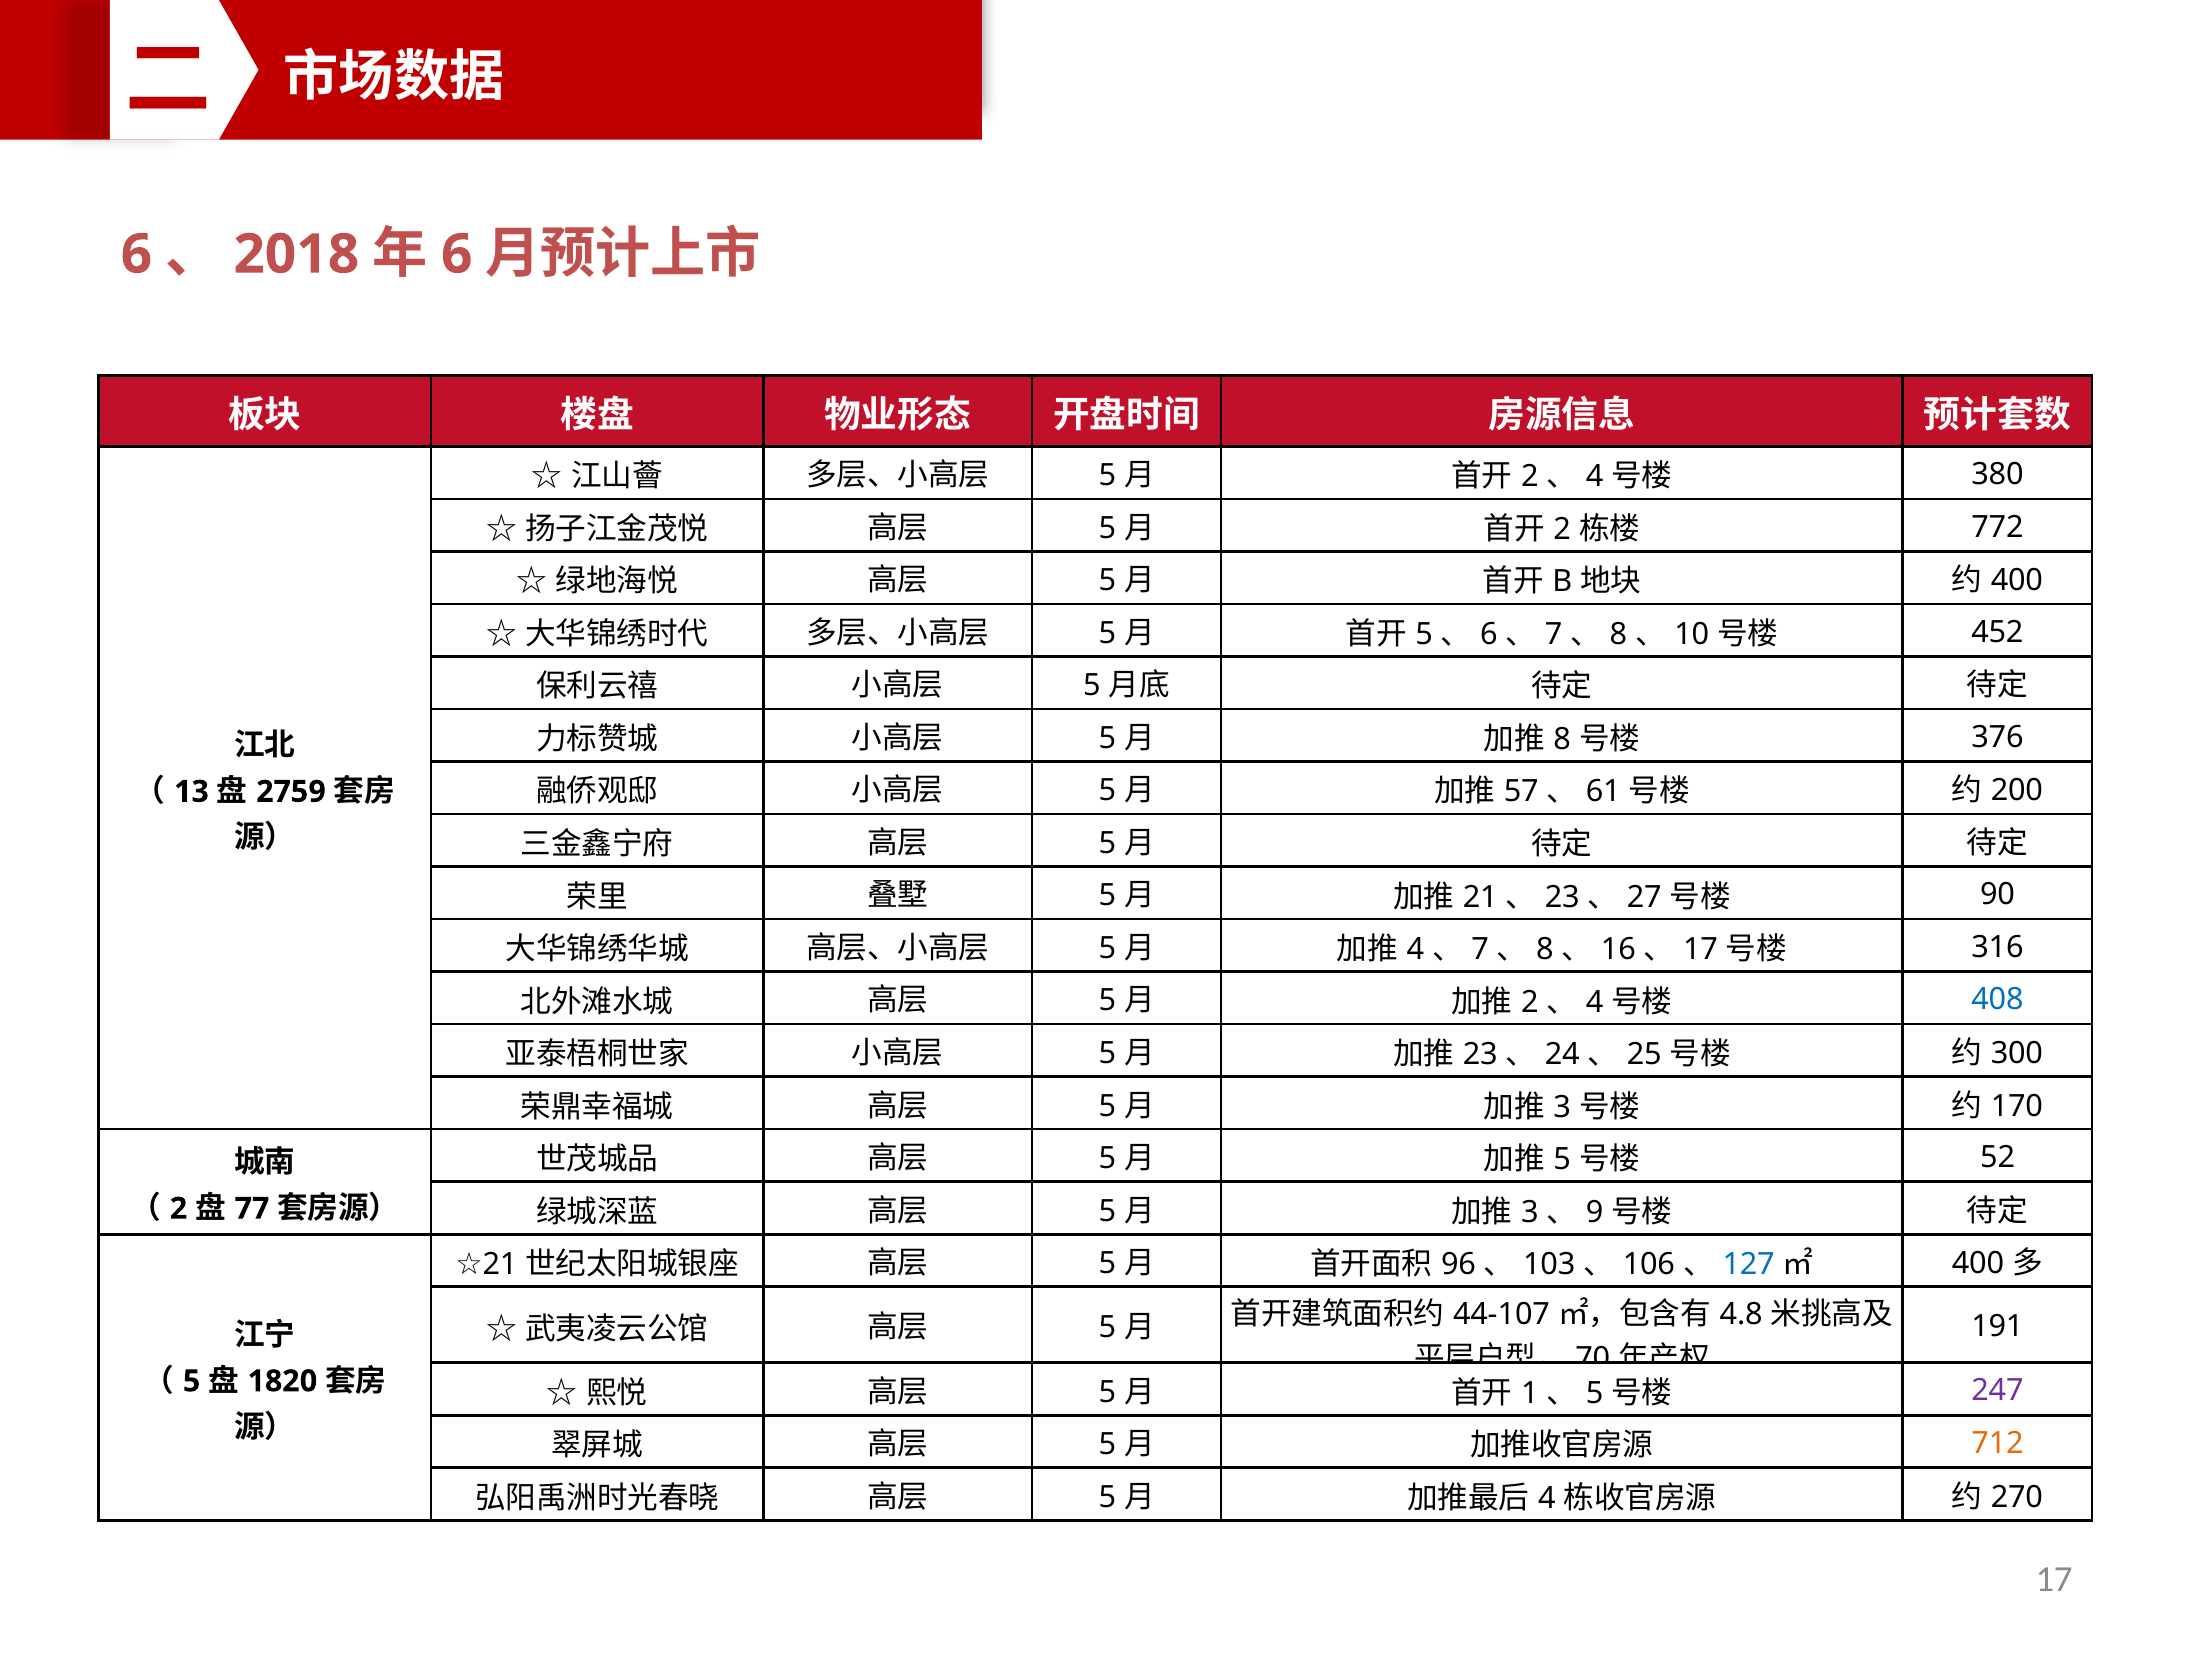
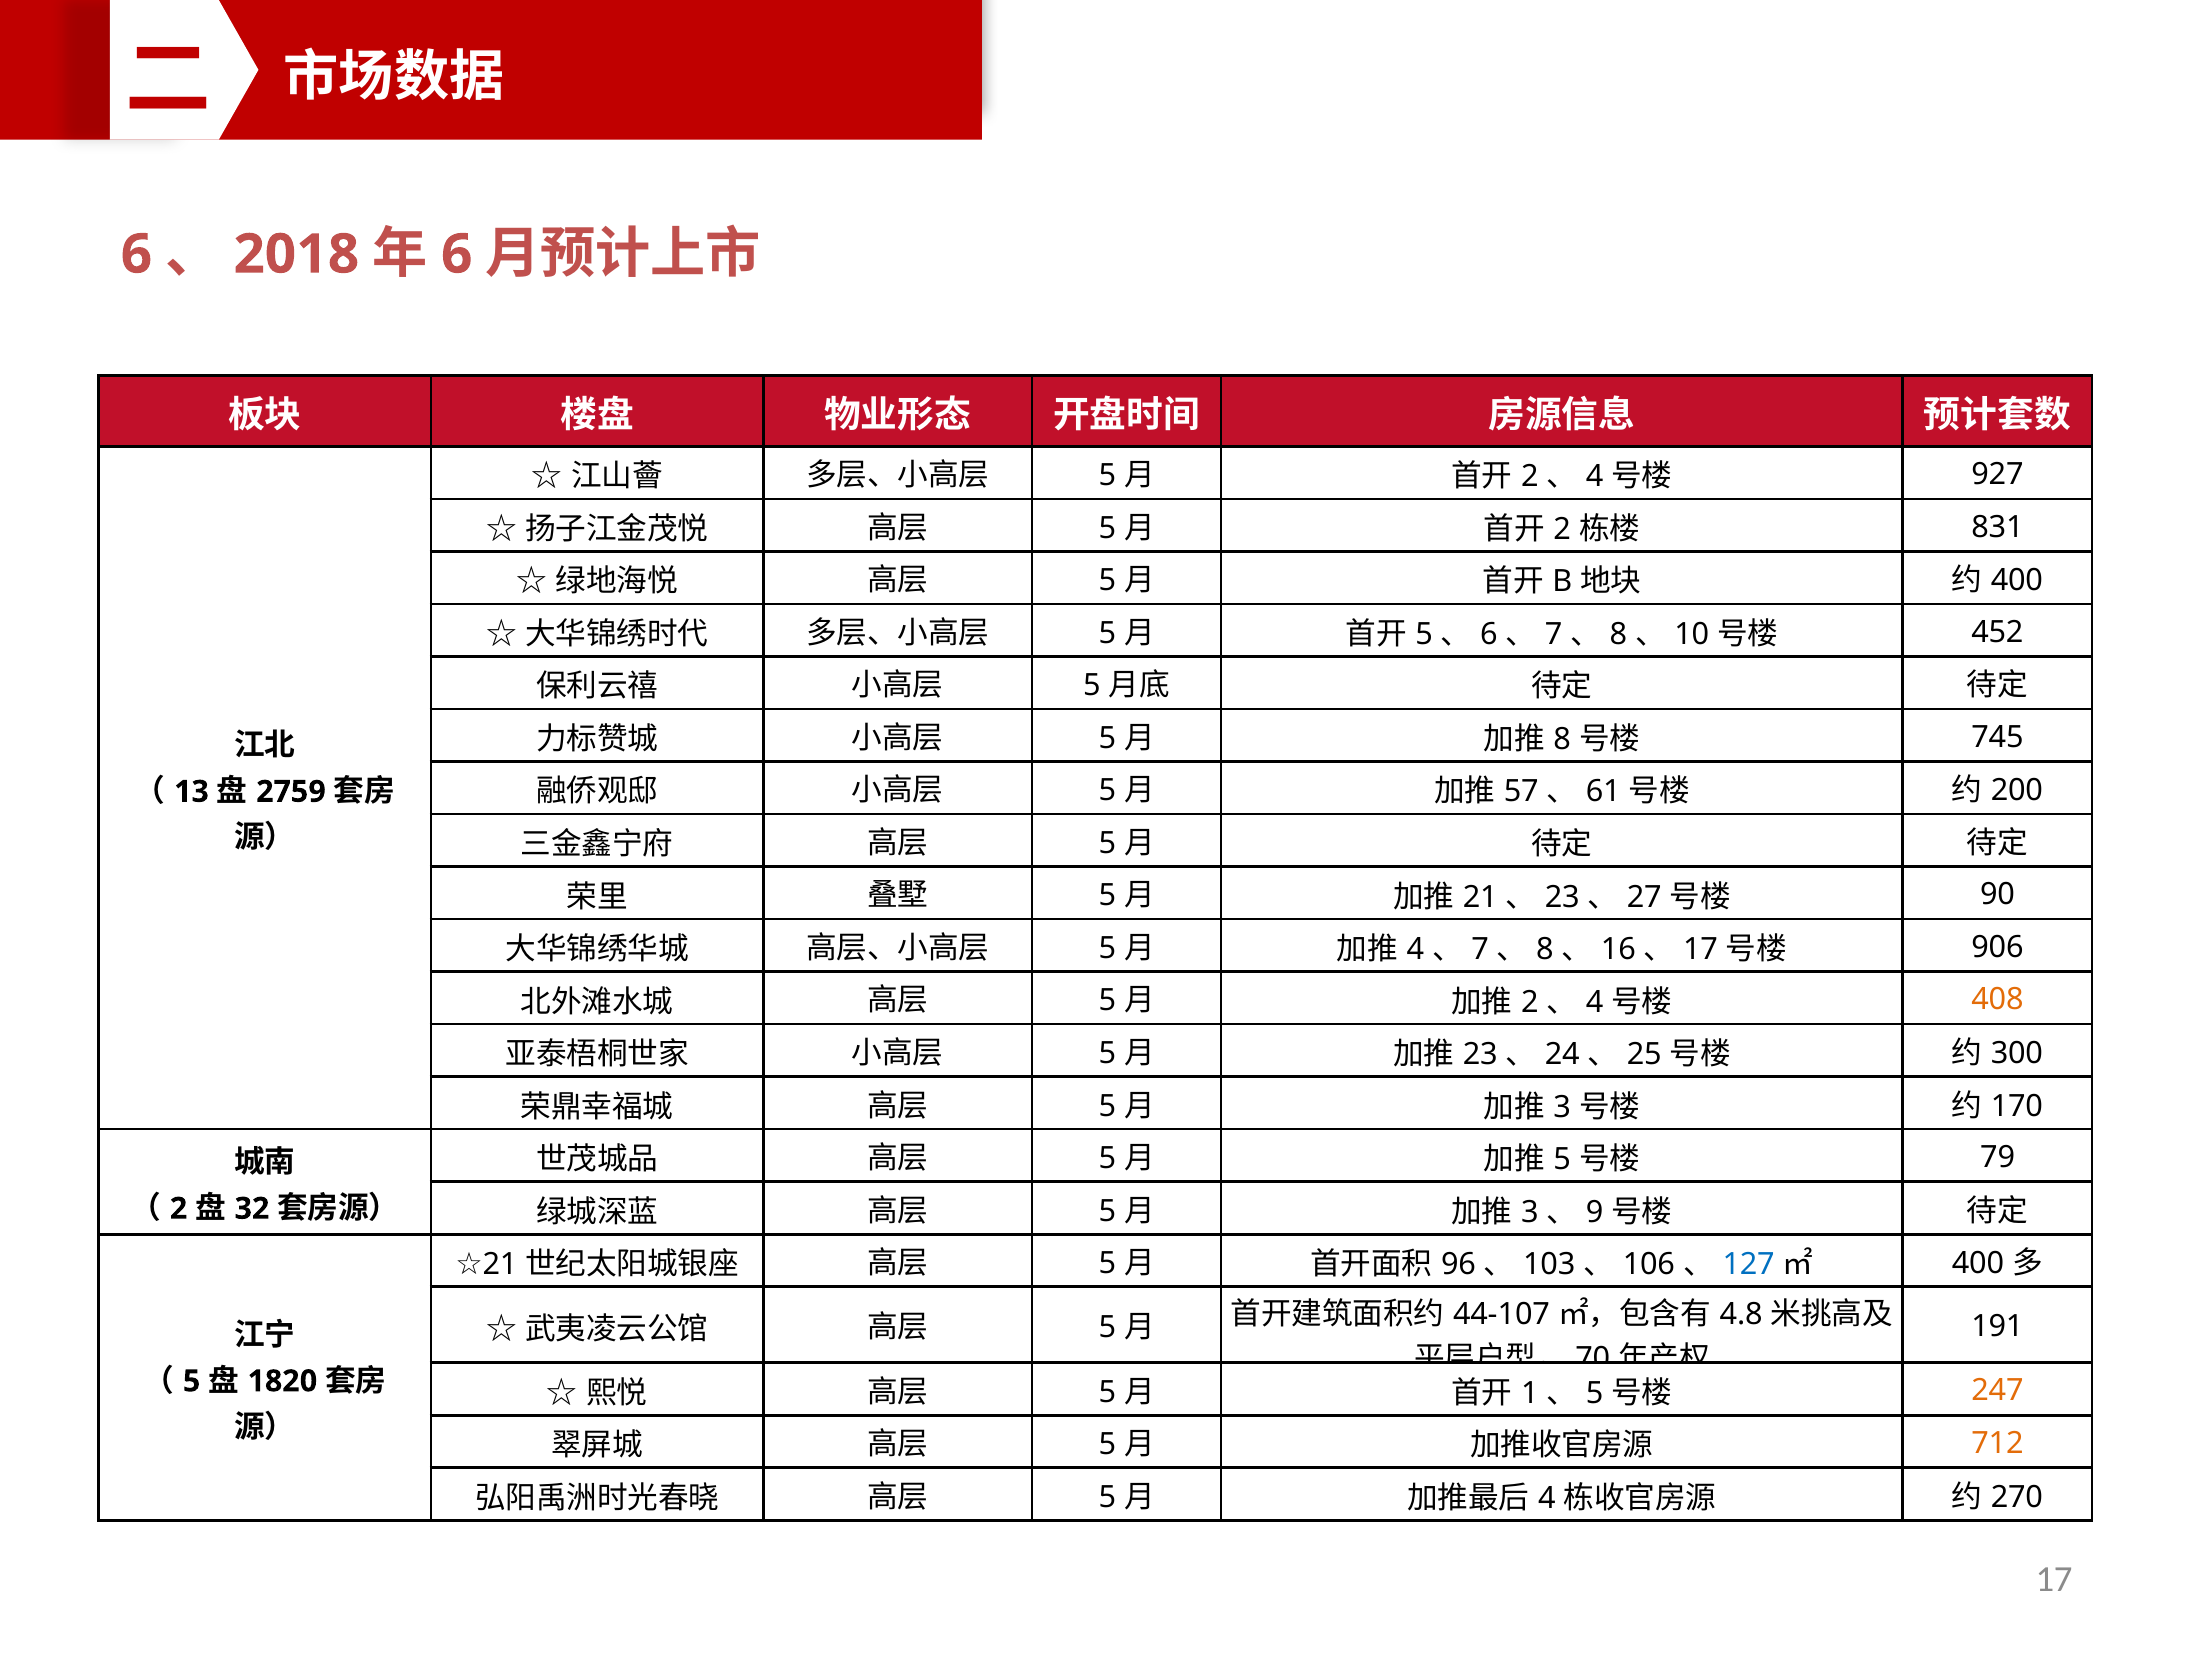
380: 380 -> 927 (1997, 474)
772: 772 -> 831 (1997, 527)
376: 376 -> 745 (1997, 737)
316: 316 -> 906 (1997, 947)
408 colour: blue -> orange (1997, 999)
52: 52 -> 79 (1998, 1157)
77: 77 -> 32 (252, 1208)
247 colour: purple -> orange (1997, 1391)
